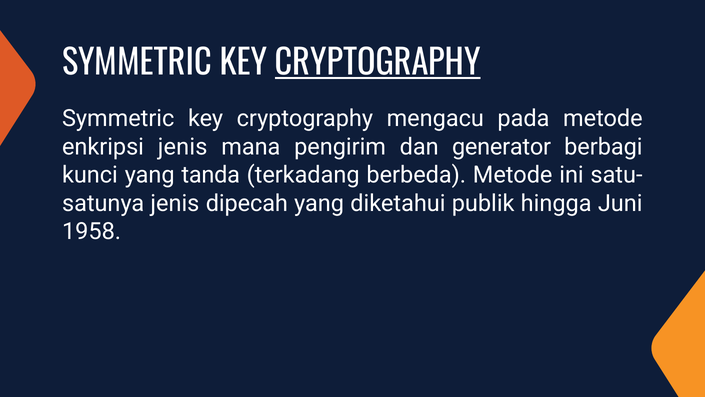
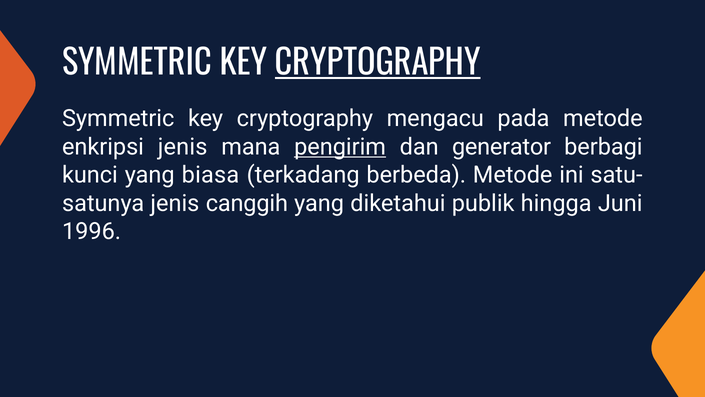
pengirim underline: none -> present (340, 147)
tanda: tanda -> biasa (210, 175)
dipecah: dipecah -> canggih (247, 203)
1958: 1958 -> 1996 (92, 231)
